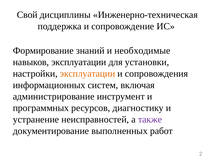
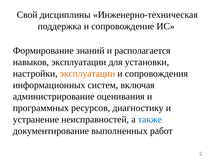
необходимые: необходимые -> располагается (142, 51)
инструмент: инструмент -> оценивания (121, 97)
также colour: purple -> blue (150, 120)
